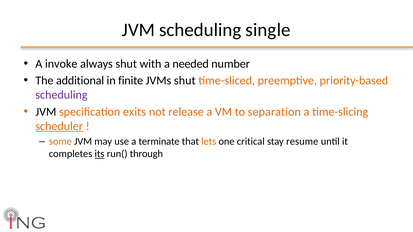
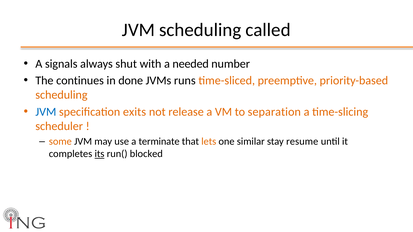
single: single -> called (268, 30)
invoke: invoke -> signals (61, 64)
additional: additional -> continues (80, 81)
finite: finite -> done (131, 81)
JVMs shut: shut -> runs (185, 81)
scheduling colour: purple -> orange (61, 95)
JVM colour: black -> blue (46, 112)
scheduler underline: present -> none (59, 126)
critical: critical -> similar (251, 142)
through: through -> blocked (146, 154)
